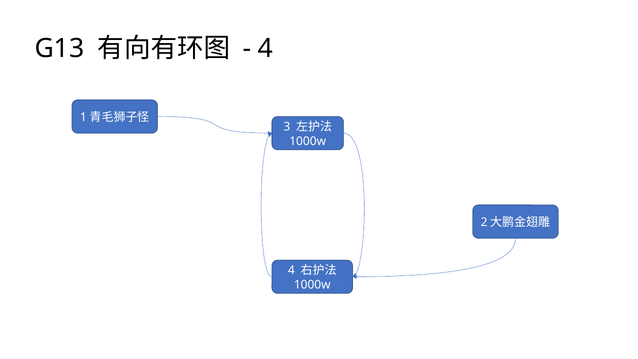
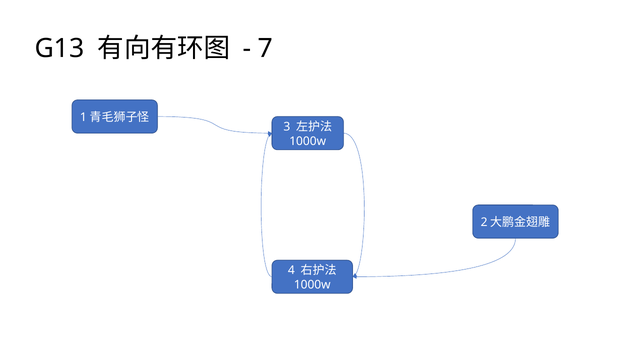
4: 4 -> 7 (266, 48)
